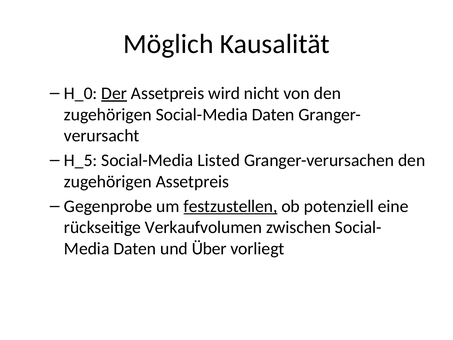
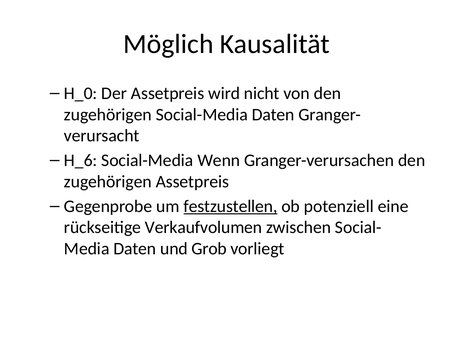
Der underline: present -> none (114, 93)
H_5: H_5 -> H_6 (81, 160)
Listed: Listed -> Wenn (219, 160)
Über: Über -> Grob (209, 248)
